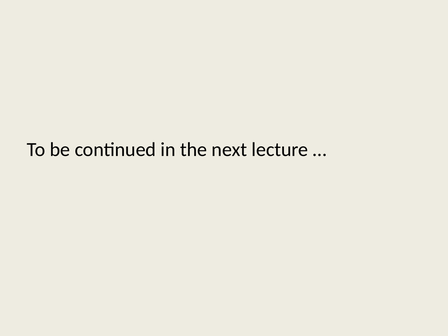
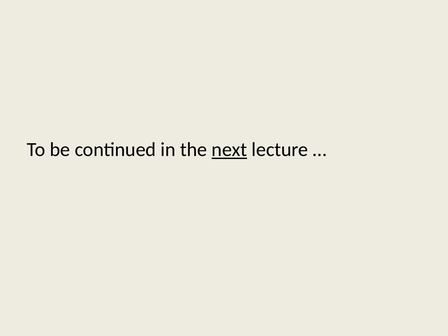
next underline: none -> present (229, 150)
